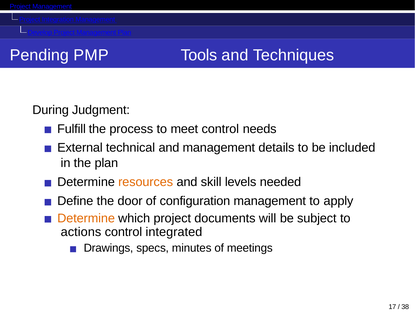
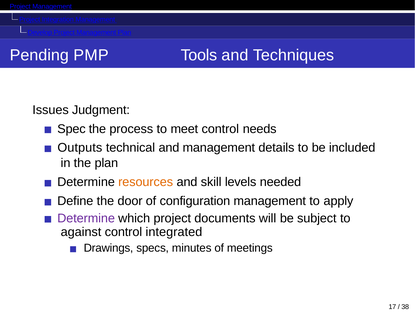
During: During -> Issues (51, 110)
Fulfill: Fulfill -> Spec (71, 129)
External: External -> Outputs (80, 148)
Determine colour: orange -> purple (86, 218)
actions: actions -> against (81, 232)
